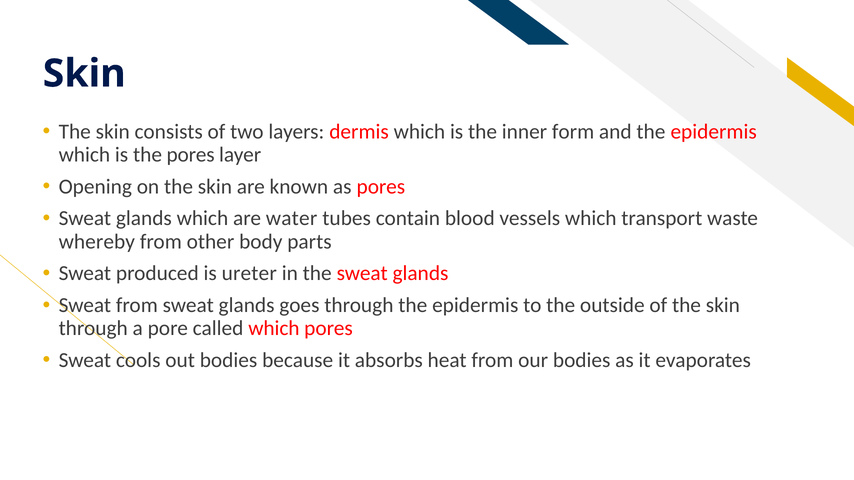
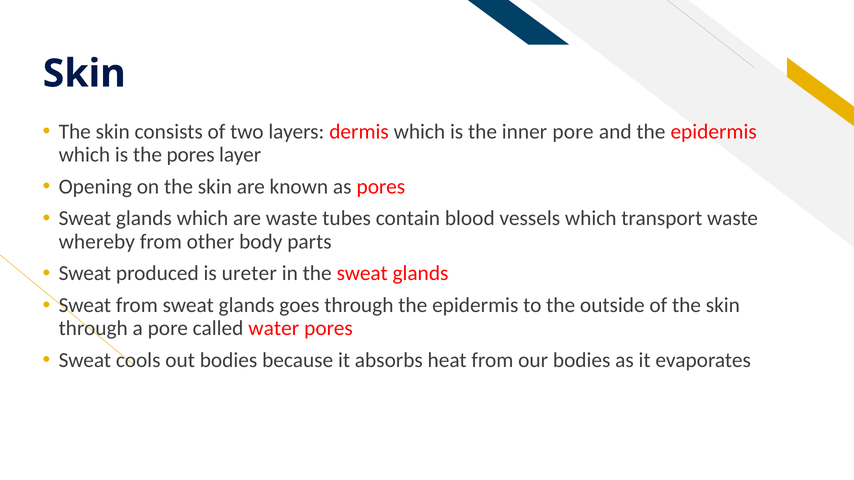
inner form: form -> pore (573, 132)
are water: water -> waste (292, 219)
called which: which -> water (274, 329)
